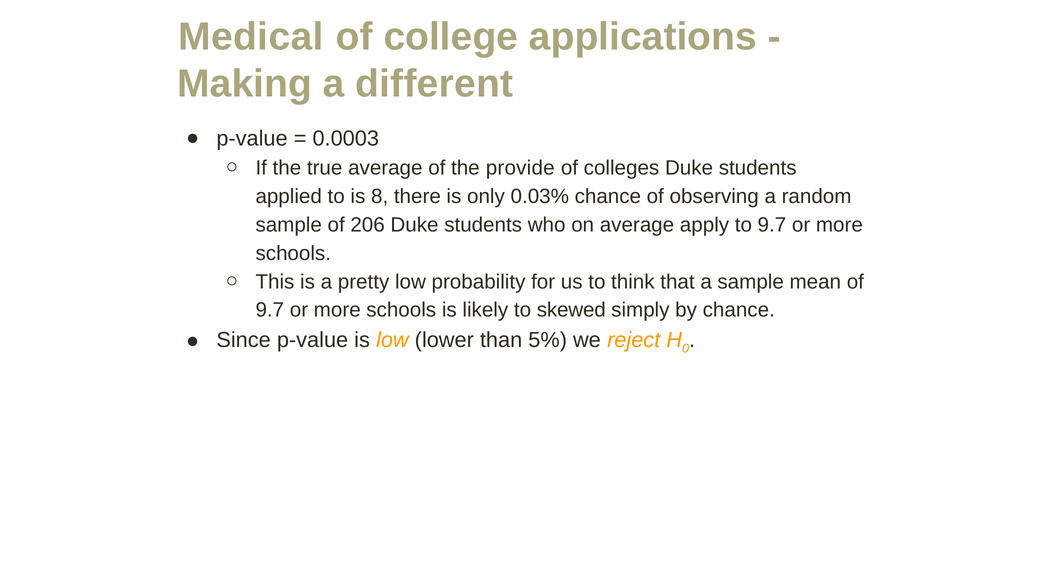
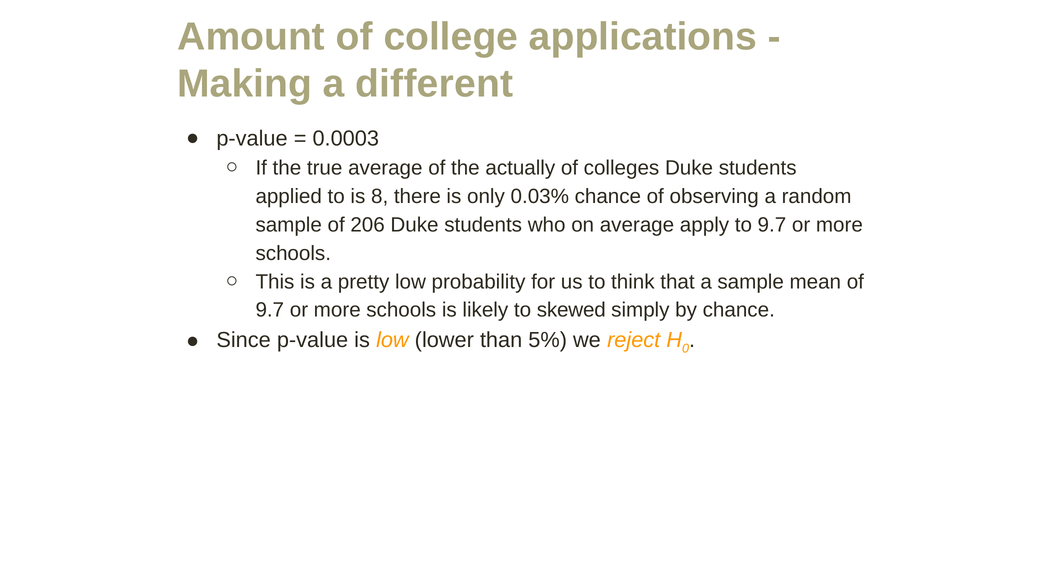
Medical: Medical -> Amount (251, 37)
provide: provide -> actually (520, 168)
